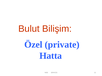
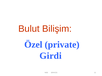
Hatta: Hatta -> Girdi (51, 56)
